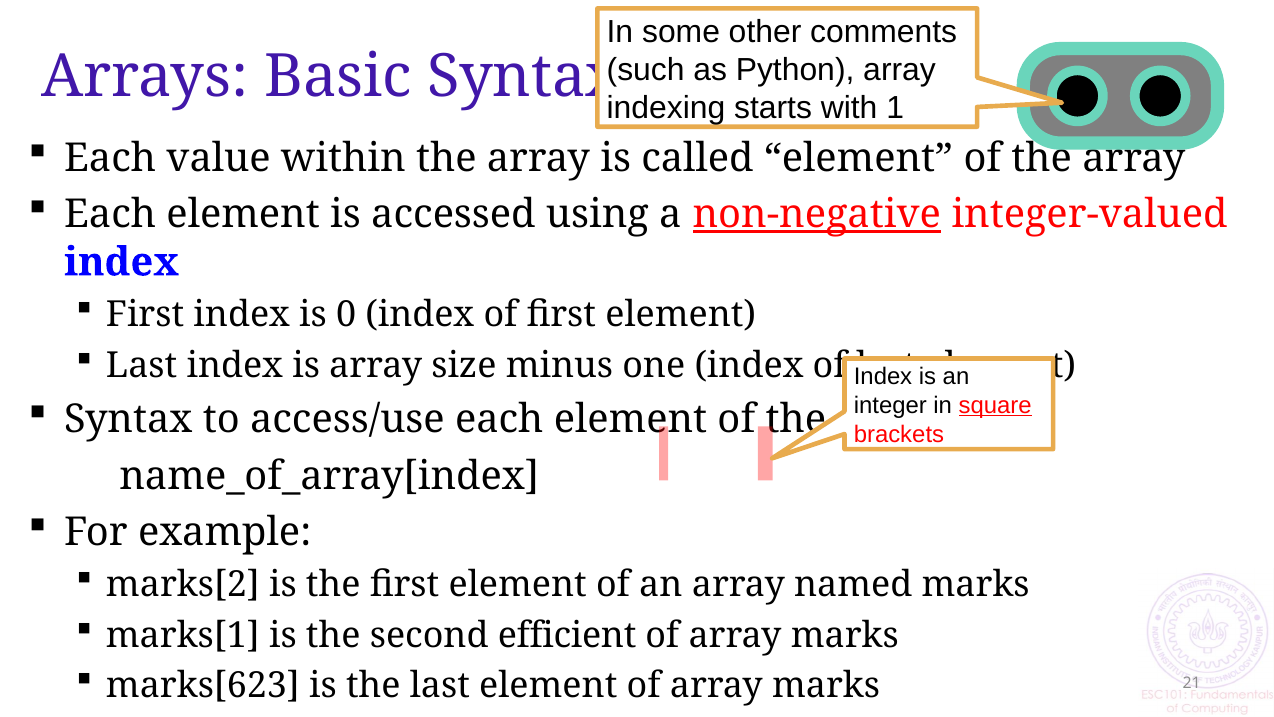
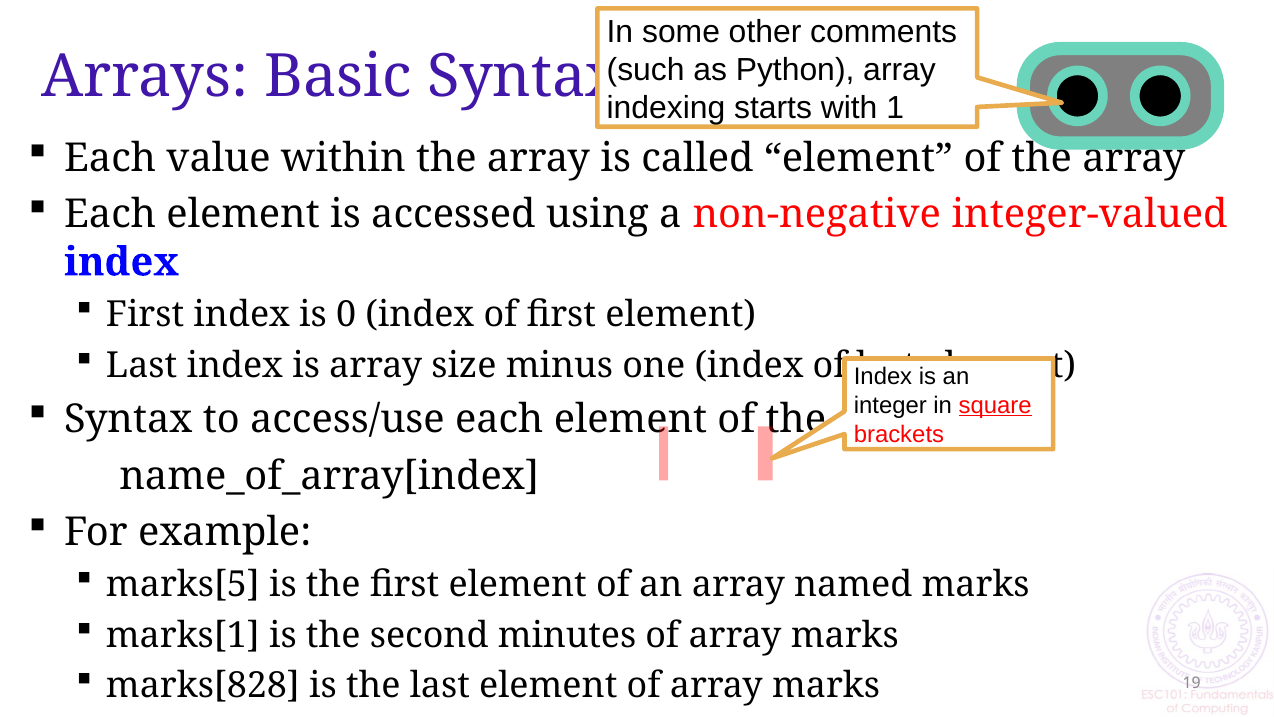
non-negative underline: present -> none (817, 214)
marks[2: marks[2 -> marks[5 (183, 585)
efficient: efficient -> minutes (567, 635)
marks[623: marks[623 -> marks[828 (203, 685)
21: 21 -> 19 (1192, 683)
